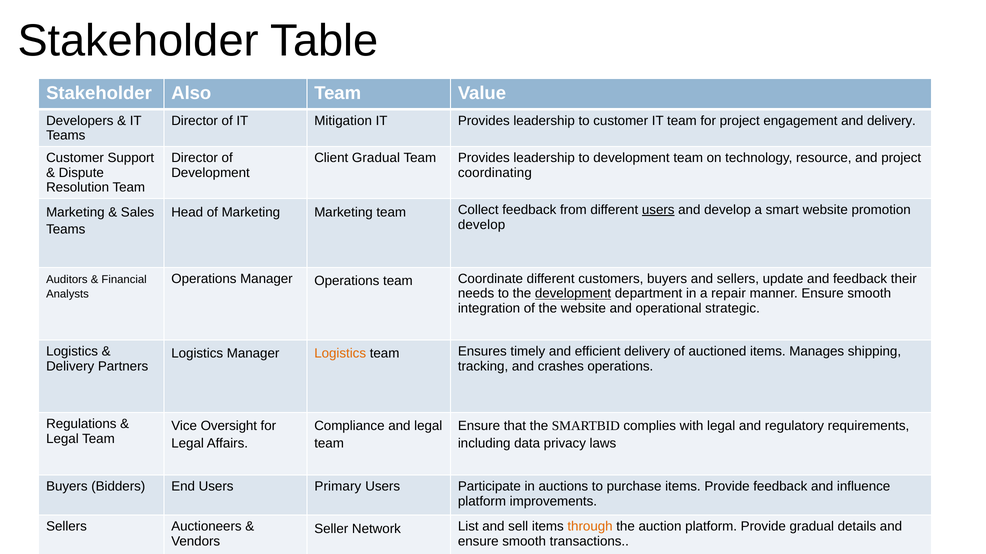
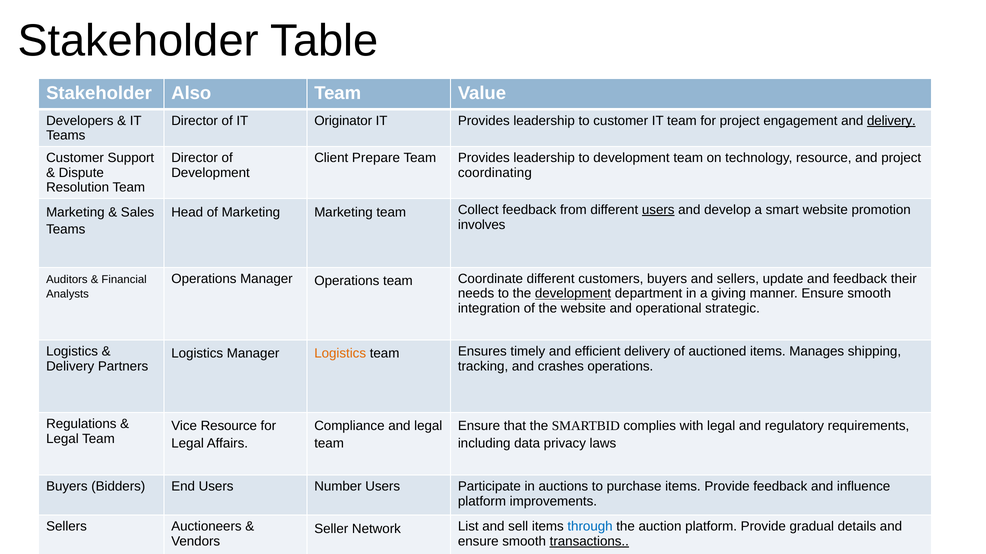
Mitigation: Mitigation -> Originator (343, 121)
delivery underline: none -> present (891, 121)
Client Gradual: Gradual -> Prepare (376, 158)
develop: develop -> involves (482, 225)
repair: repair -> giving (729, 294)
Vice Oversight: Oversight -> Resource (229, 427)
Primary: Primary -> Number (338, 487)
through colour: orange -> blue (590, 527)
transactions underline: none -> present (589, 542)
